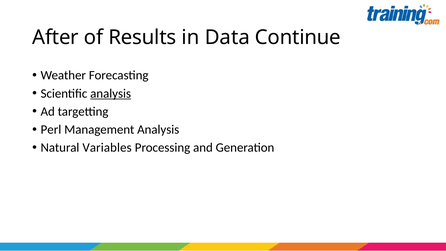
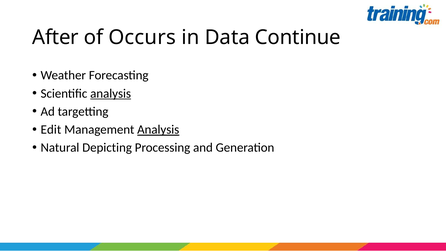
Results: Results -> Occurs (142, 37)
Perl: Perl -> Edit (51, 130)
Analysis underline: none -> present (158, 130)
Variables: Variables -> Depicting (107, 148)
